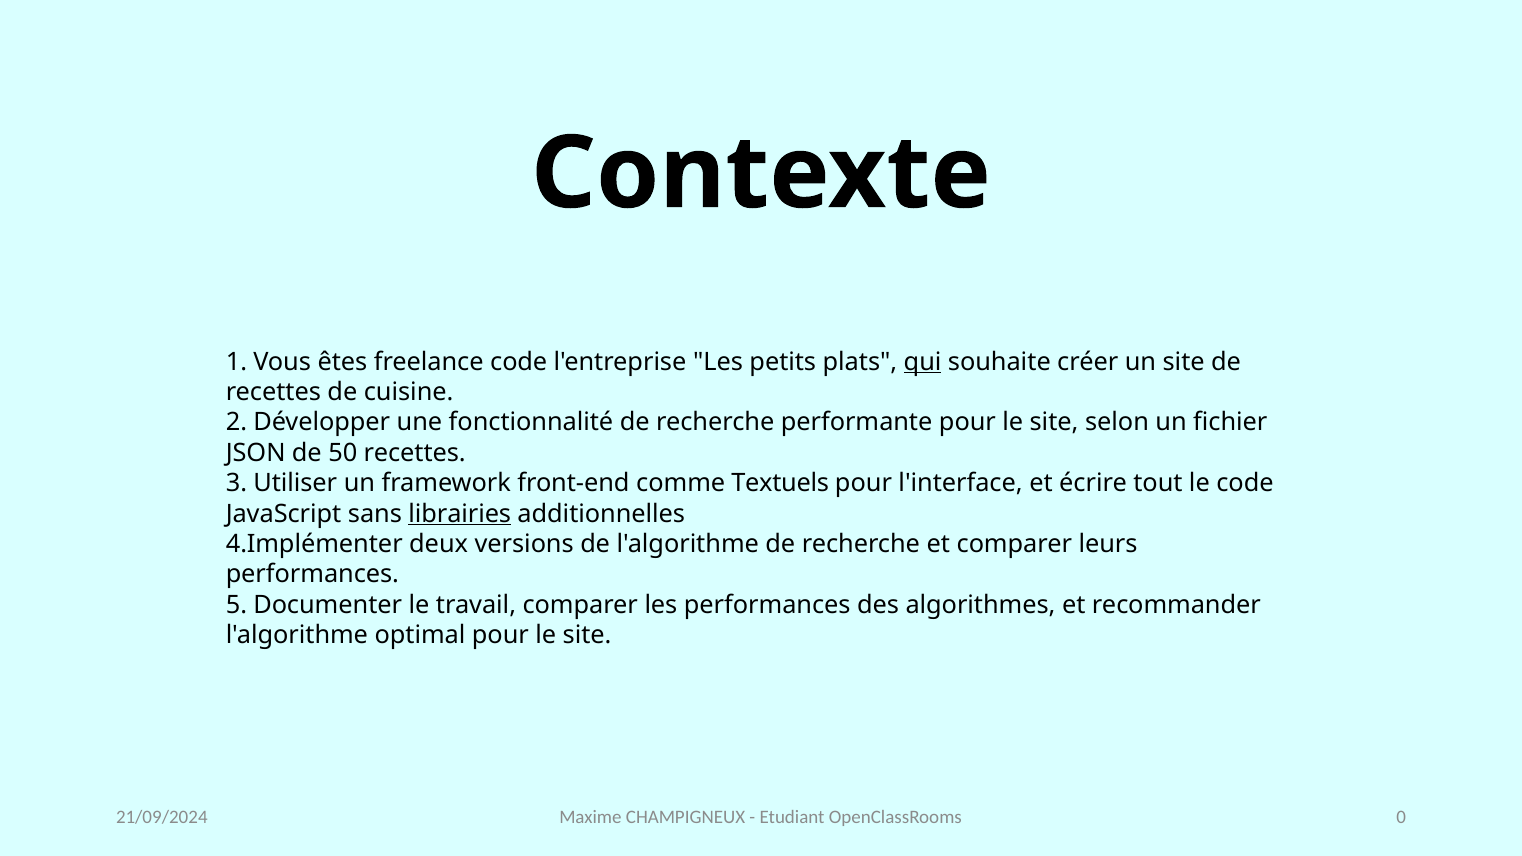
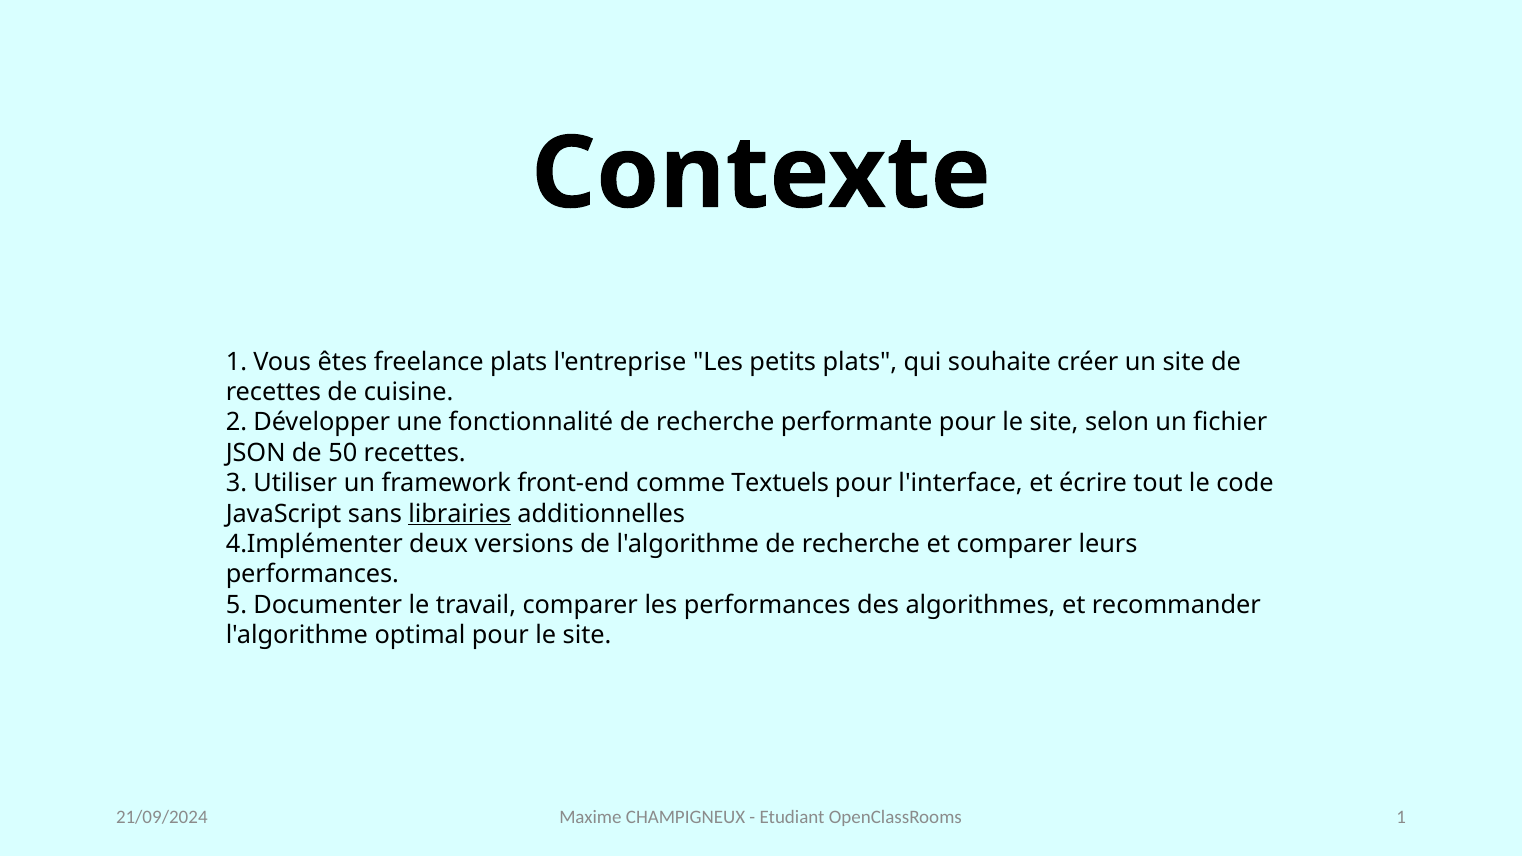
freelance code: code -> plats (519, 362)
qui underline: present -> none (923, 362)
OpenClassRooms 0: 0 -> 1 (1401, 817)
